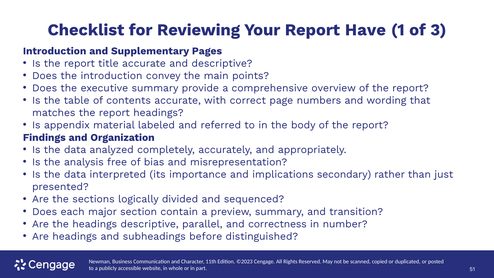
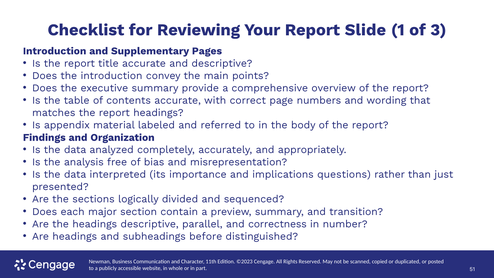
Have: Have -> Slide (365, 30)
secondary: secondary -> questions (344, 174)
